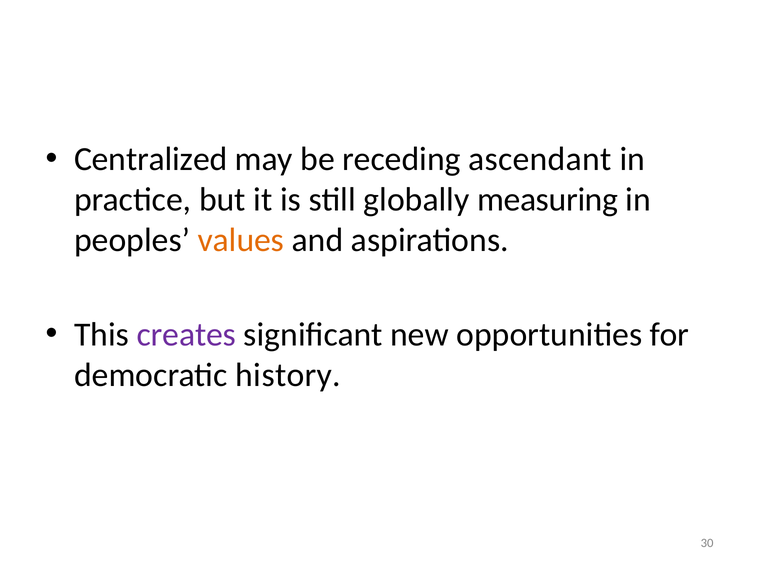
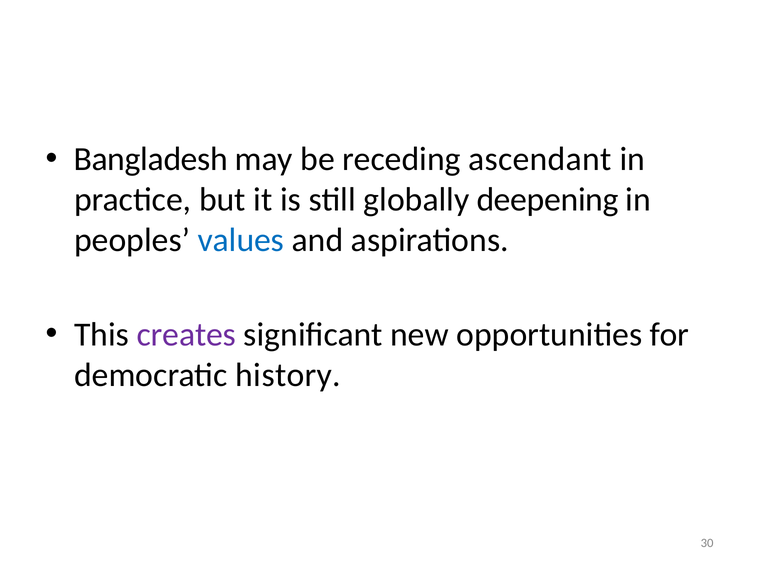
Centralized: Centralized -> Bangladesh (151, 159)
measuring: measuring -> deepening (548, 200)
values colour: orange -> blue (241, 240)
